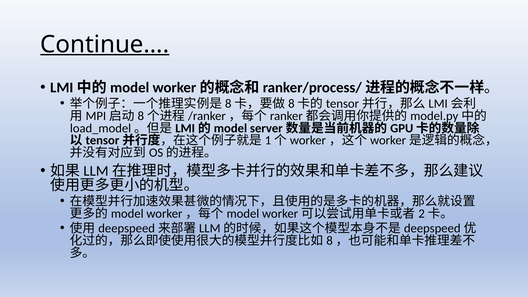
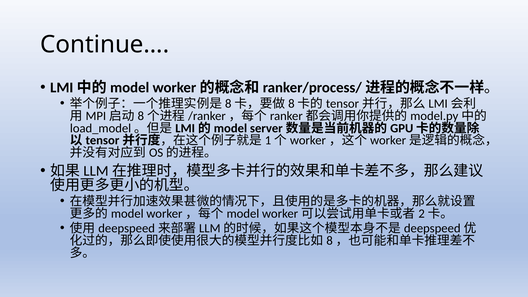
Continue… underline: present -> none (105, 44)
